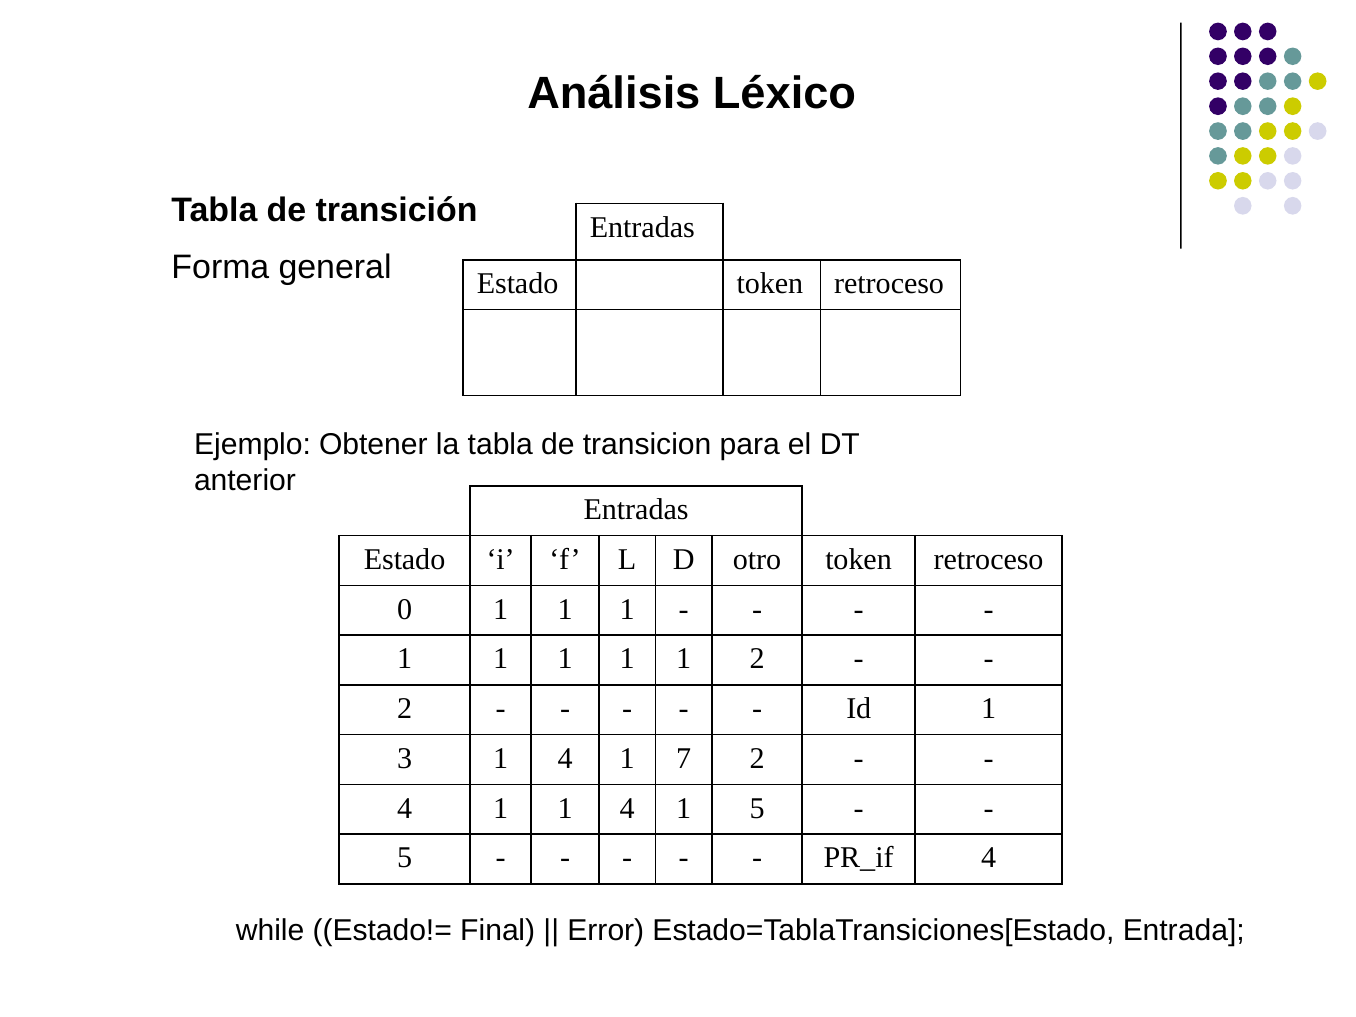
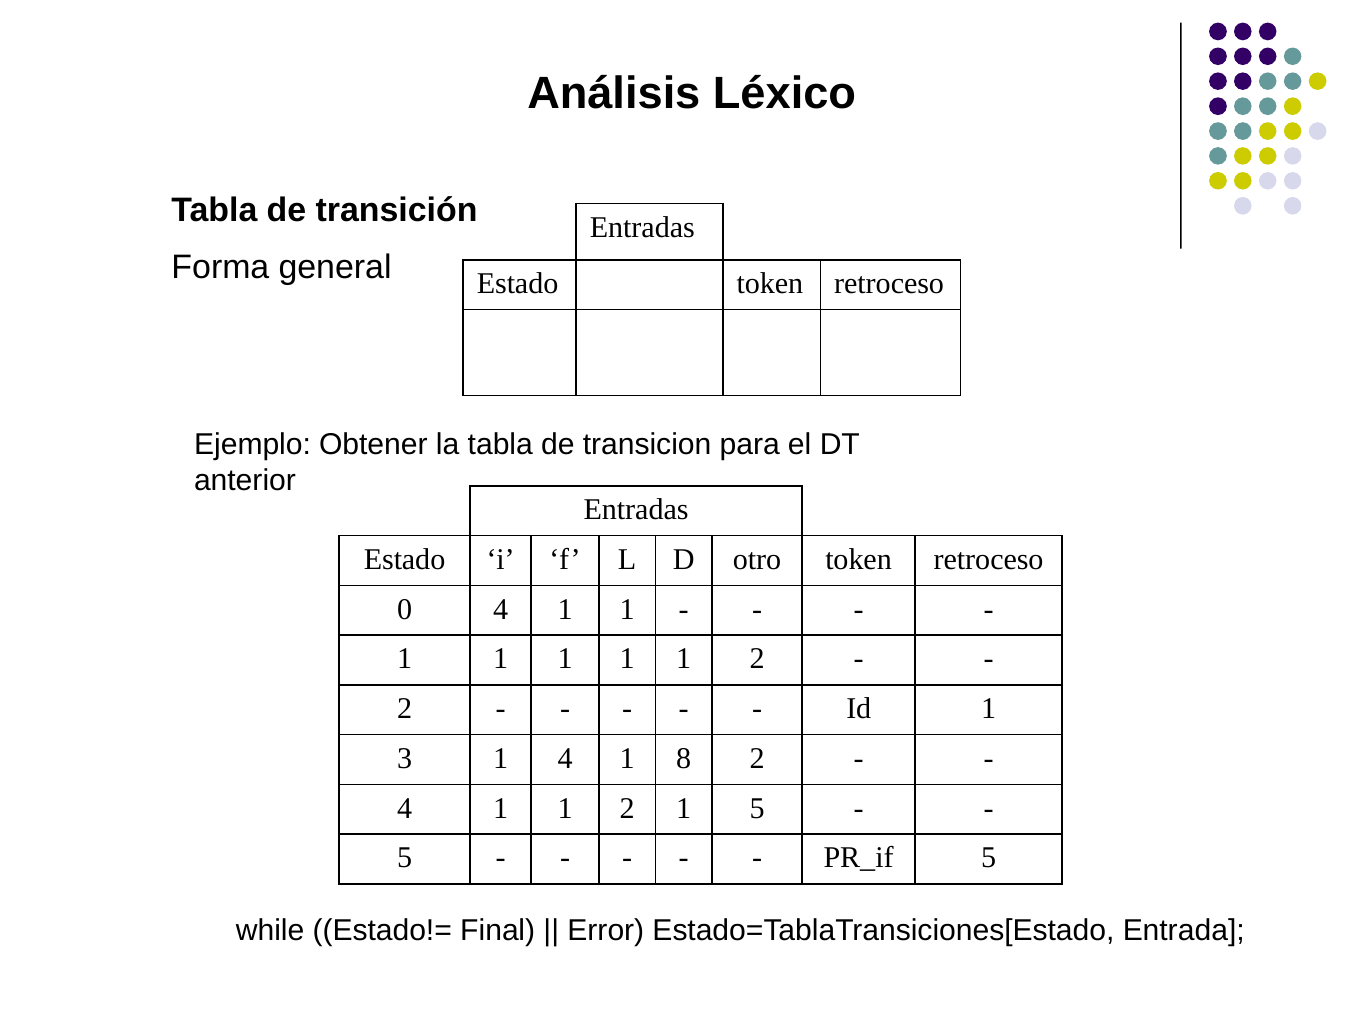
0 1: 1 -> 4 (501, 609)
7: 7 -> 8 (684, 758)
4 1 1 4: 4 -> 2 (627, 808)
4: 4 -> 5 (989, 858)
